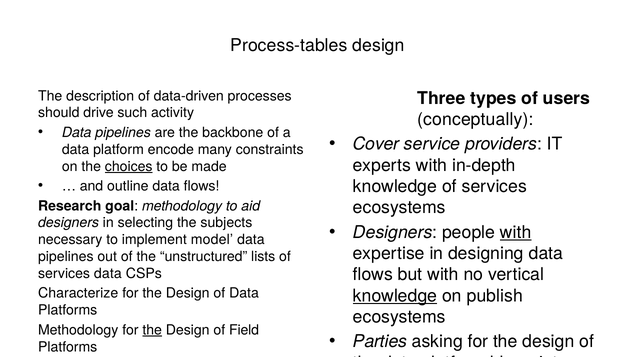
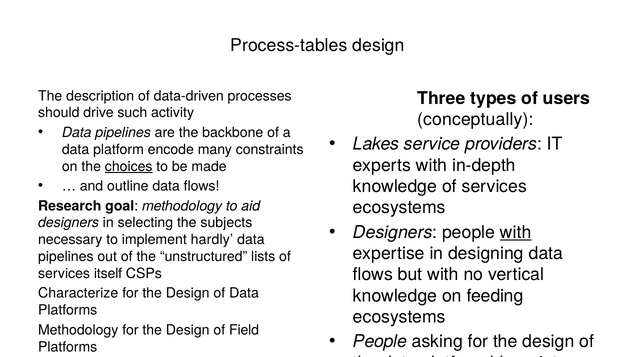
Cover: Cover -> Lakes (376, 144)
model: model -> hardly (212, 240)
services data: data -> itself (108, 274)
knowledge underline: present -> none (395, 296)
publish: publish -> feeding (495, 296)
the underline: present -> none (152, 330)
Parties: Parties -> People (380, 342)
